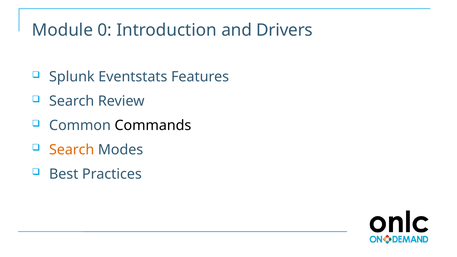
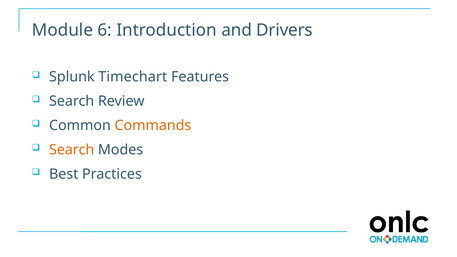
0: 0 -> 6 (105, 30)
Eventstats: Eventstats -> Timechart (133, 77)
Commands colour: black -> orange (153, 125)
